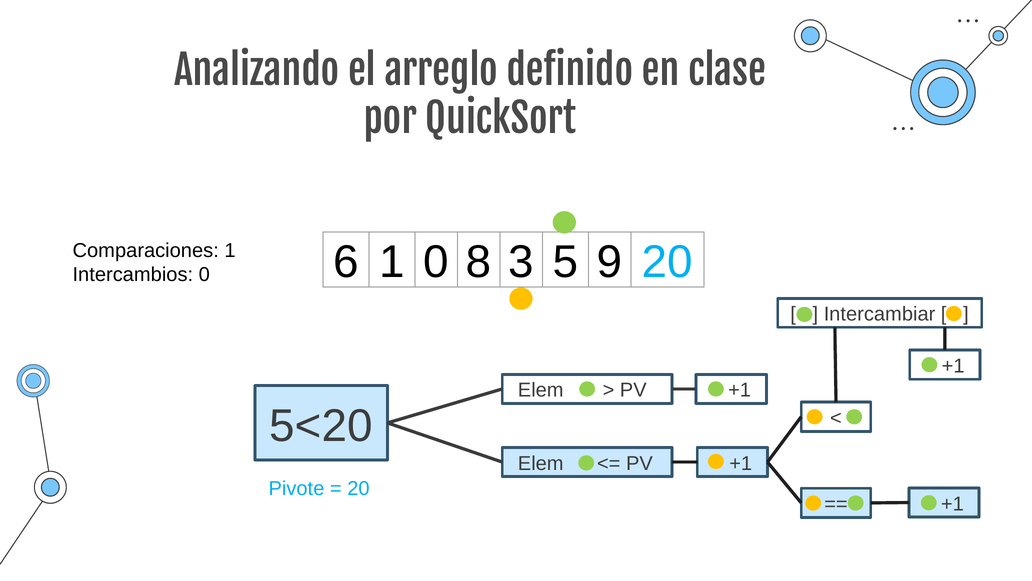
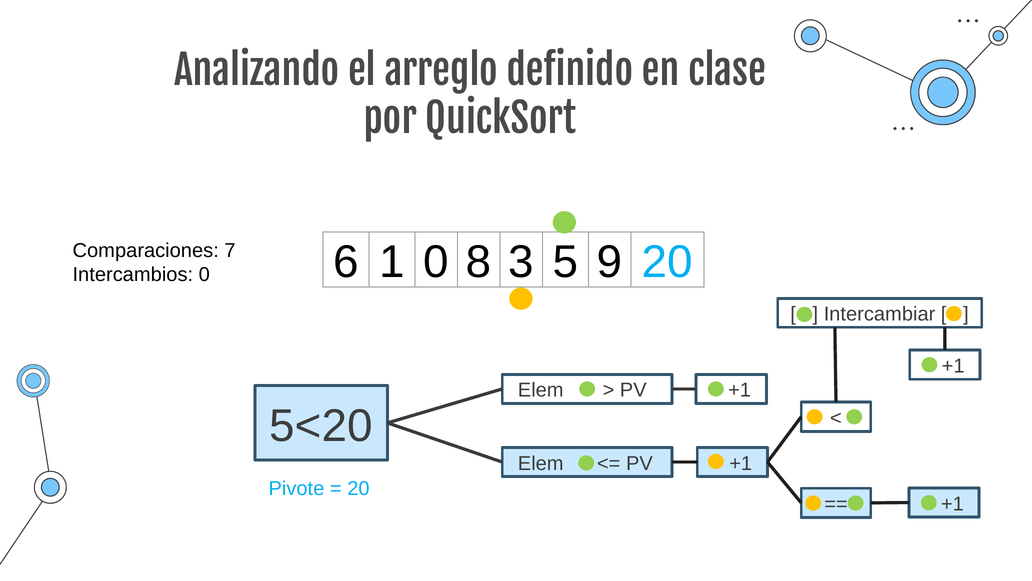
Comparaciones 1: 1 -> 7 (230, 250)
